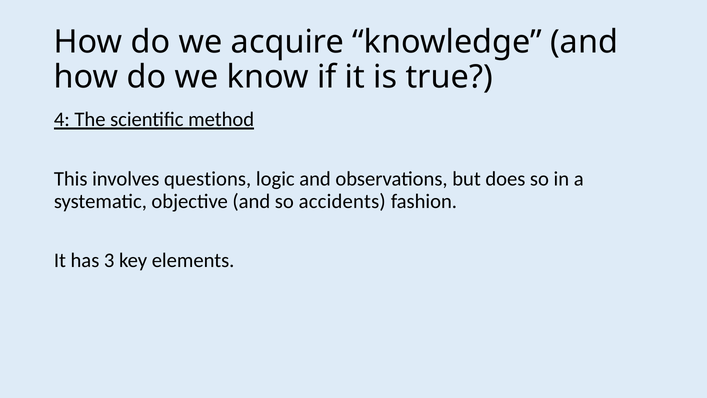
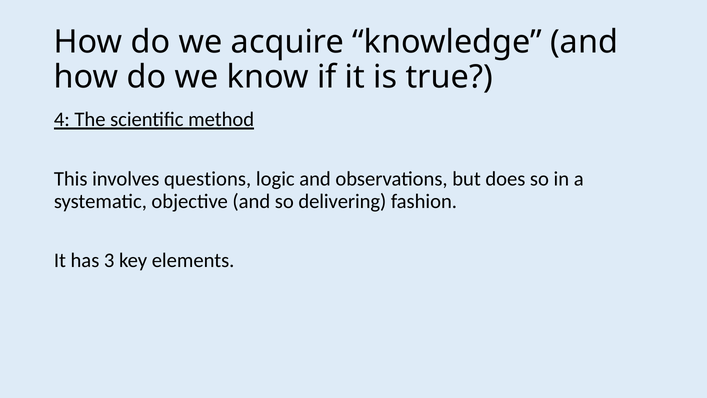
accidents: accidents -> delivering (342, 201)
